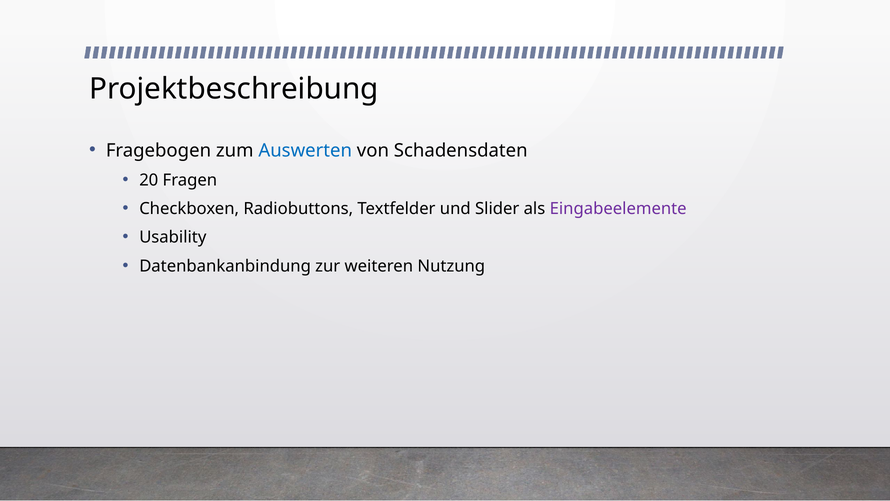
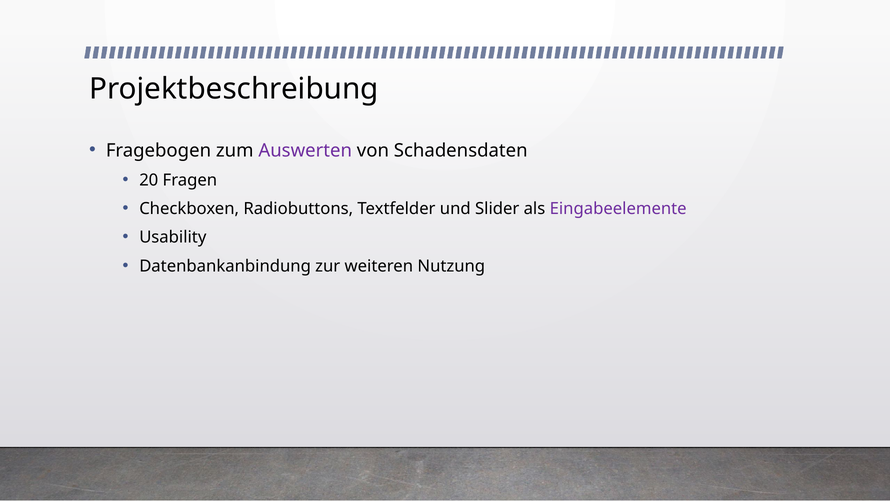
Auswerten colour: blue -> purple (305, 150)
